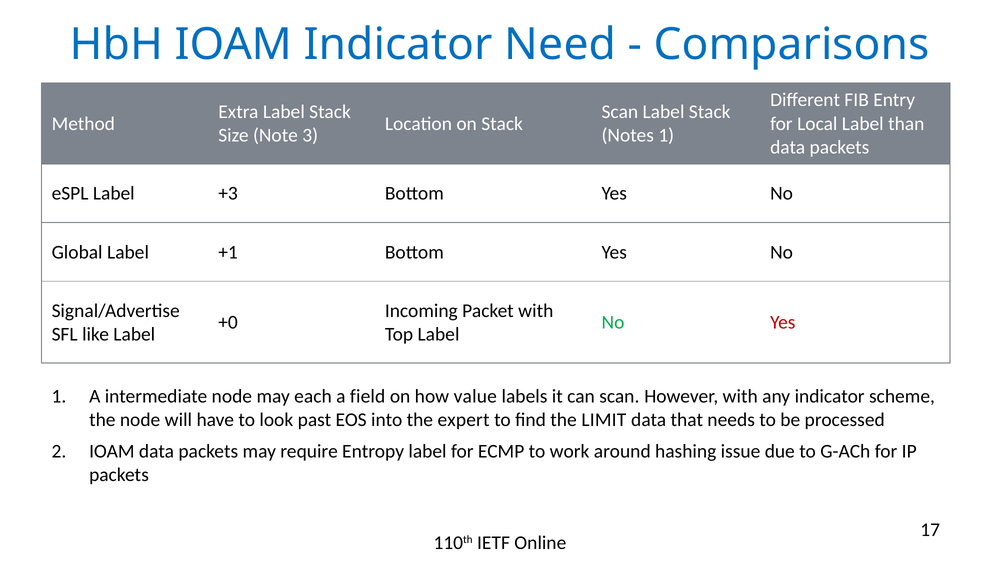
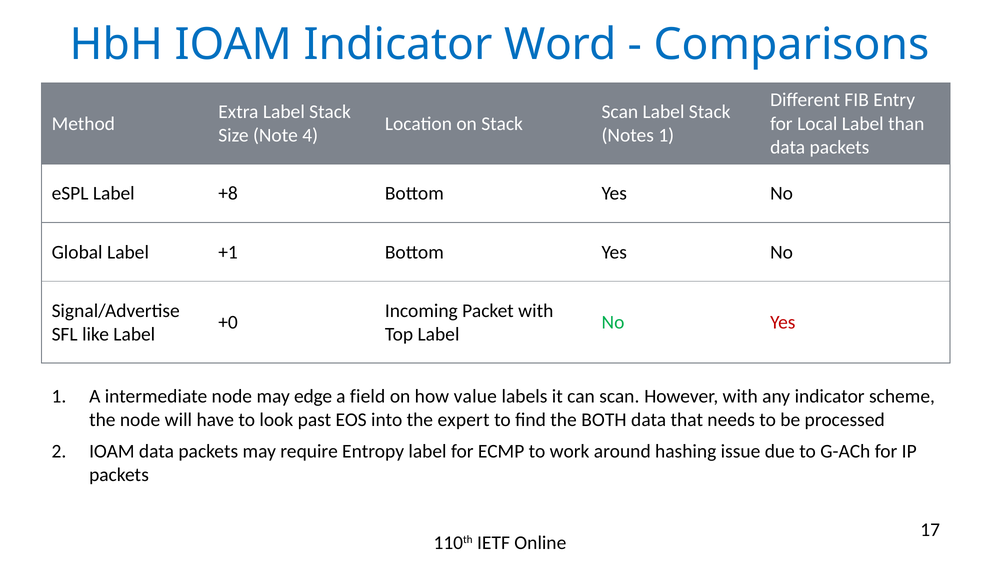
Need: Need -> Word (561, 45)
3: 3 -> 4 (310, 136)
+3: +3 -> +8 (228, 194)
each: each -> edge (313, 397)
LIMIT: LIMIT -> BOTH (604, 420)
